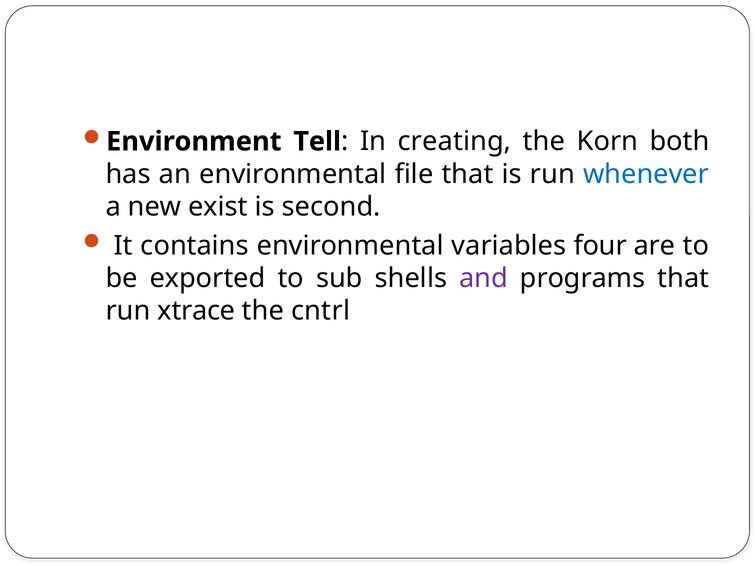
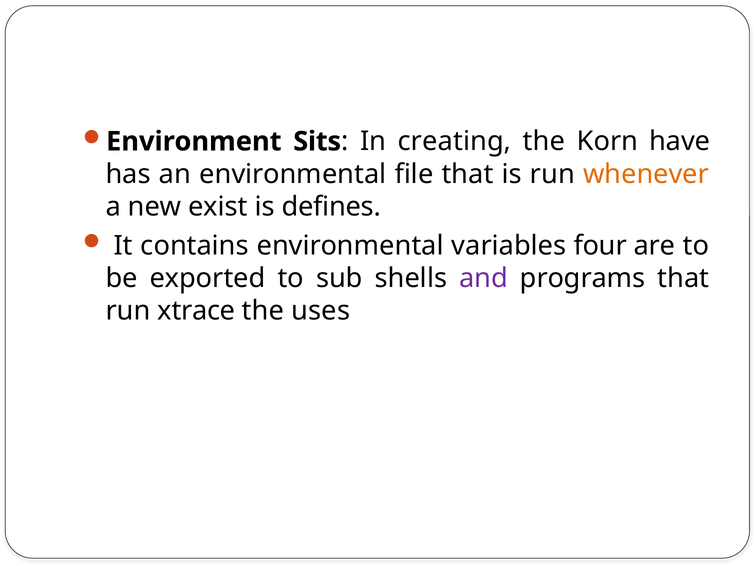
Tell: Tell -> Sits (317, 142)
both: both -> have (680, 142)
whenever colour: blue -> orange (646, 174)
second: second -> defines (331, 207)
cntrl: cntrl -> uses (321, 311)
